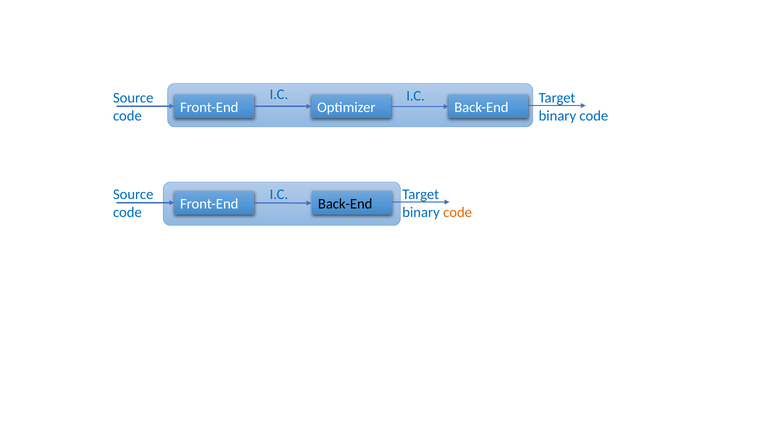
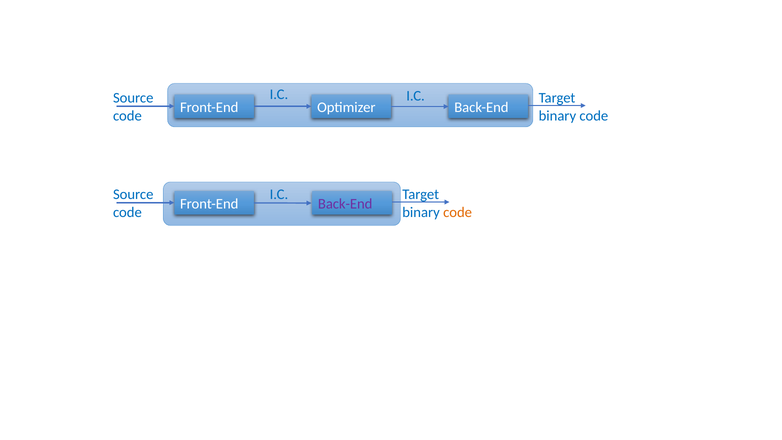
Back-End colour: black -> purple (345, 204)
